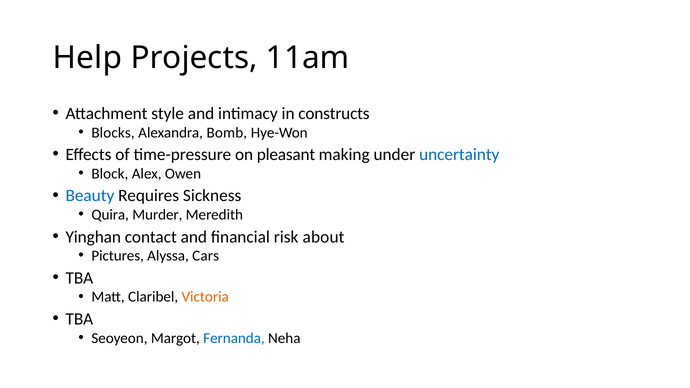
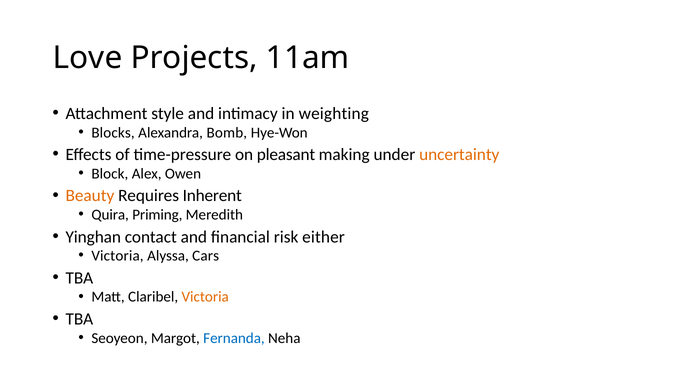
Help: Help -> Love (88, 58)
constructs: constructs -> weighting (334, 114)
uncertainty colour: blue -> orange (459, 155)
Beauty colour: blue -> orange (90, 196)
Sickness: Sickness -> Inherent (212, 196)
Murder: Murder -> Priming (157, 215)
about: about -> either (324, 237)
Pictures: Pictures -> Victoria (118, 256)
